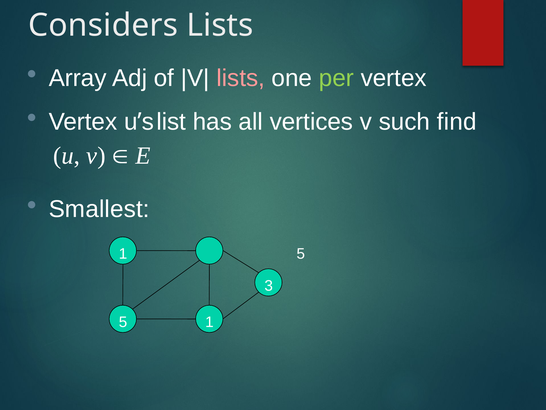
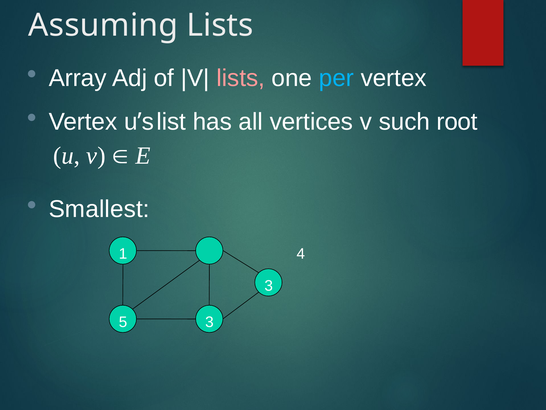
Considers: Considers -> Assuming (103, 25)
per colour: light green -> light blue (336, 78)
find: find -> root (457, 122)
1 5: 5 -> 4 (301, 254)
5 1: 1 -> 3 (209, 322)
